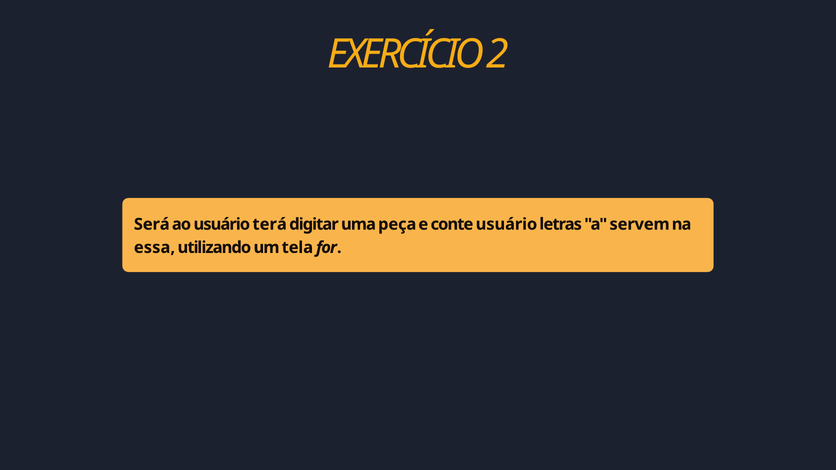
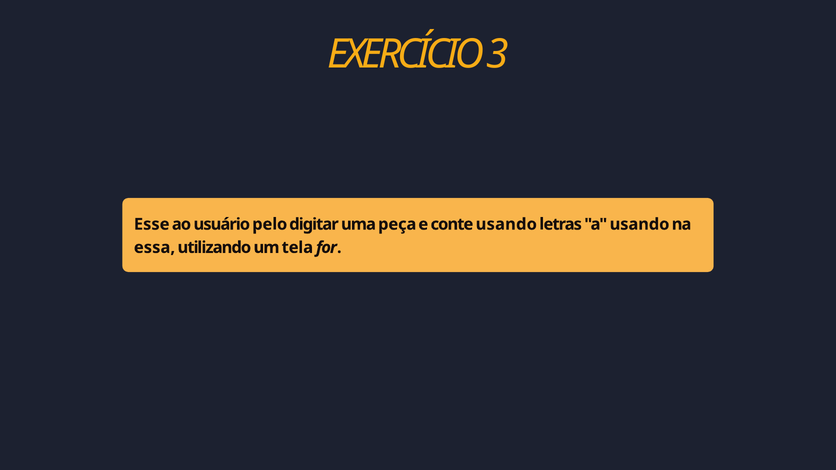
2: 2 -> 3 (498, 54)
Será: Será -> Esse (152, 224)
terá: terá -> pelo (270, 224)
conte usuário: usuário -> usando (506, 224)
a servem: servem -> usando (640, 224)
